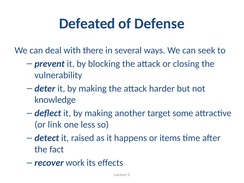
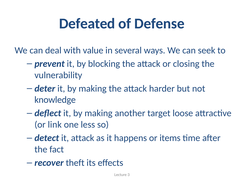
there: there -> value (93, 50)
some: some -> loose (183, 113)
it raised: raised -> attack (83, 138)
work: work -> theft (75, 163)
